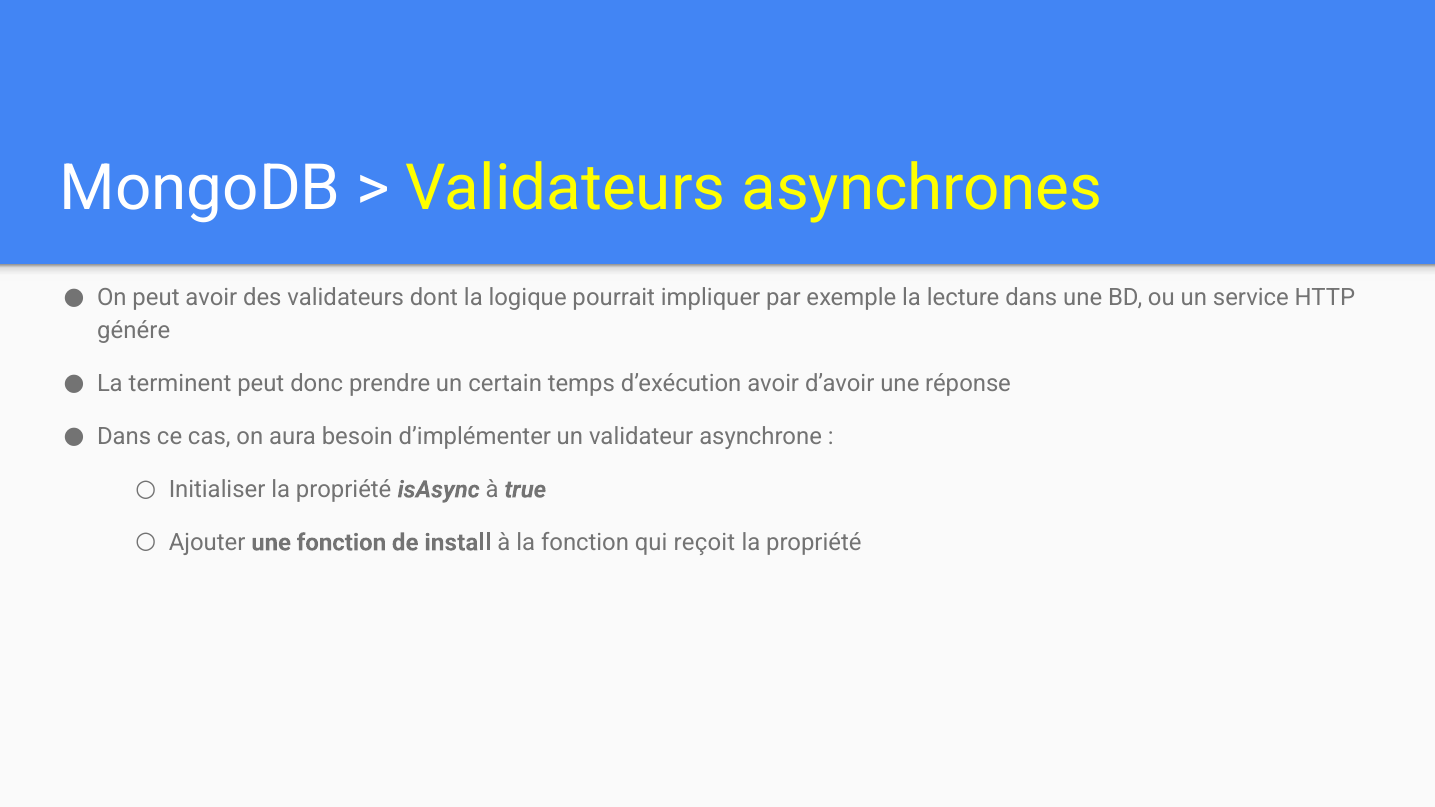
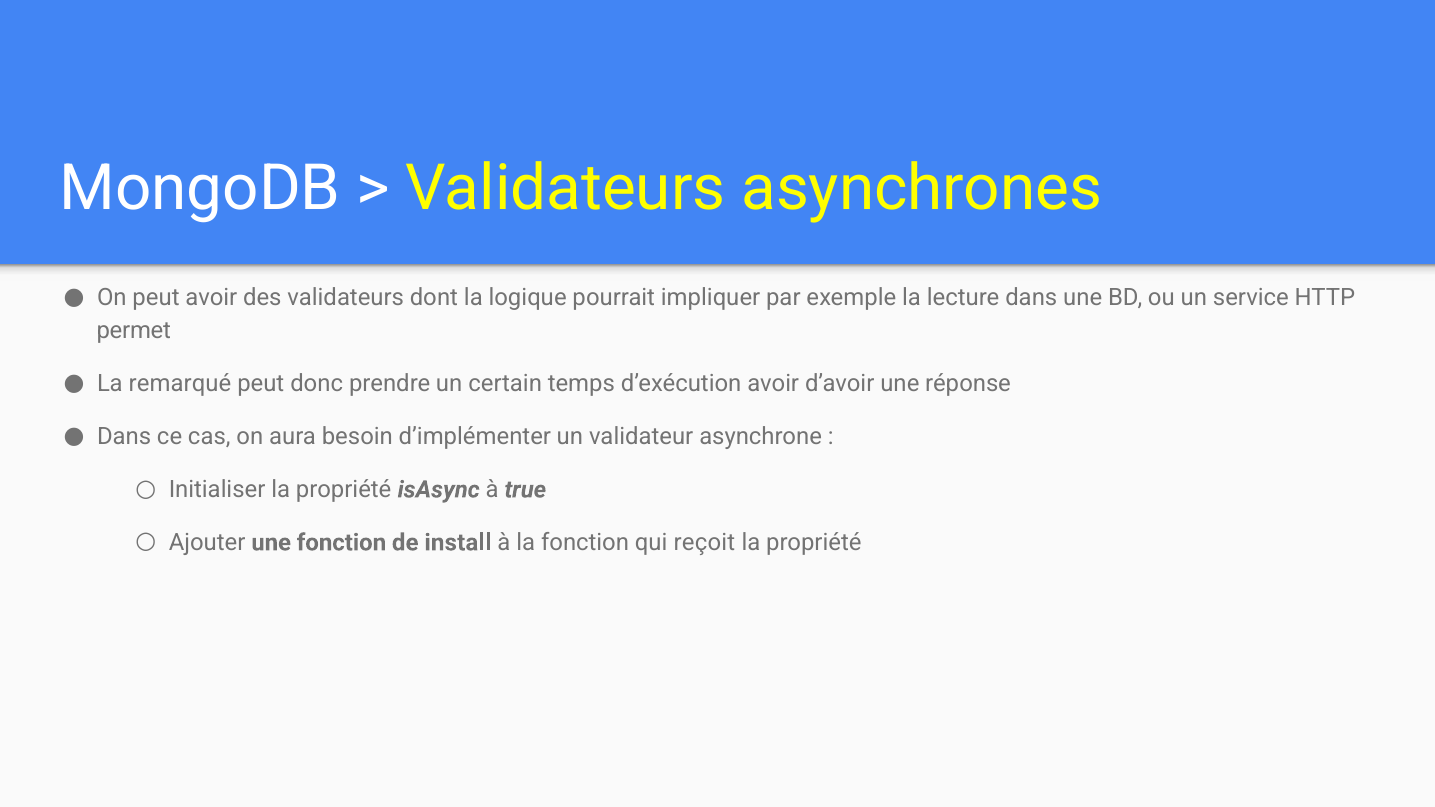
génére: génére -> permet (134, 331)
terminent: terminent -> remarqué (180, 384)
